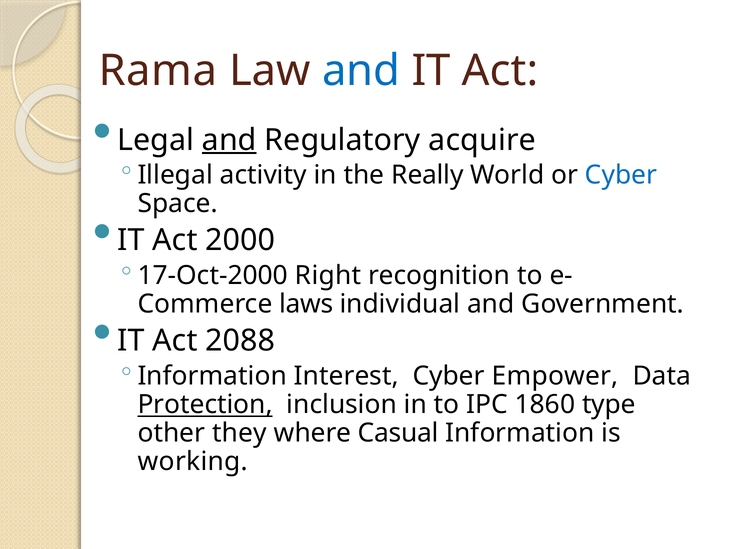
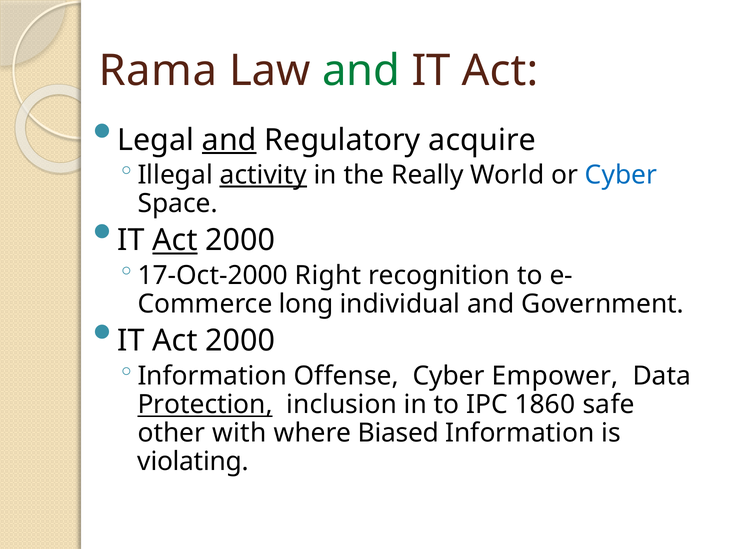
and colour: blue -> green (361, 71)
activity underline: none -> present (263, 175)
Act underline: none -> present (175, 240)
laws: laws -> long (306, 304)
2088: 2088 -> 2000 (240, 340)
Interest: Interest -> Offense (346, 376)
type: type -> safe (609, 404)
they: they -> with (239, 433)
Casual: Casual -> Biased (398, 433)
working: working -> violating (193, 461)
